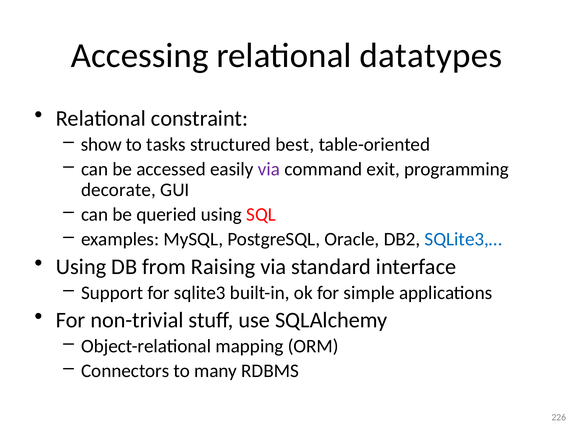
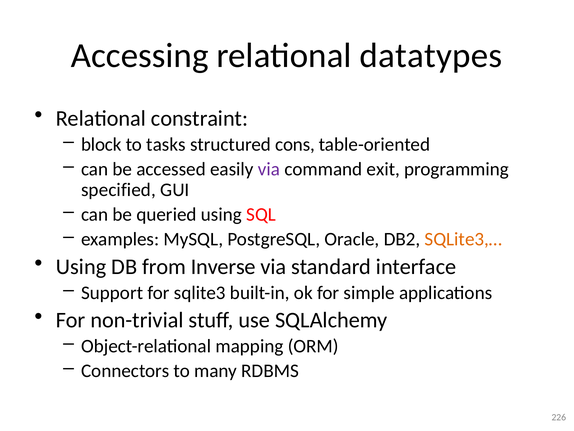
show: show -> block (101, 144)
best: best -> cons (295, 144)
decorate: decorate -> specified (118, 190)
SQLite3,… colour: blue -> orange (463, 239)
Raising: Raising -> Inverse (223, 266)
